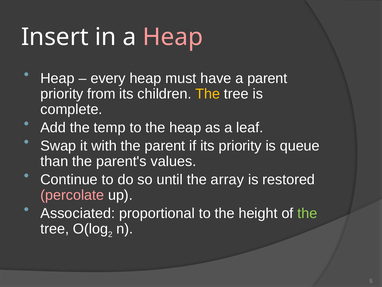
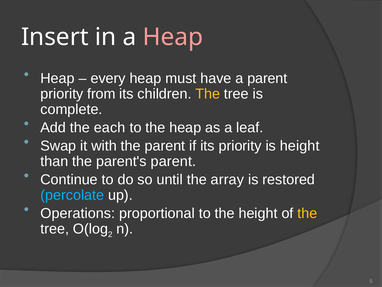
temp: temp -> each (110, 127)
is queue: queue -> height (300, 146)
parent's values: values -> parent (173, 161)
percolate colour: pink -> light blue (72, 195)
Associated: Associated -> Operations (78, 213)
the colour: light green -> yellow (307, 213)
